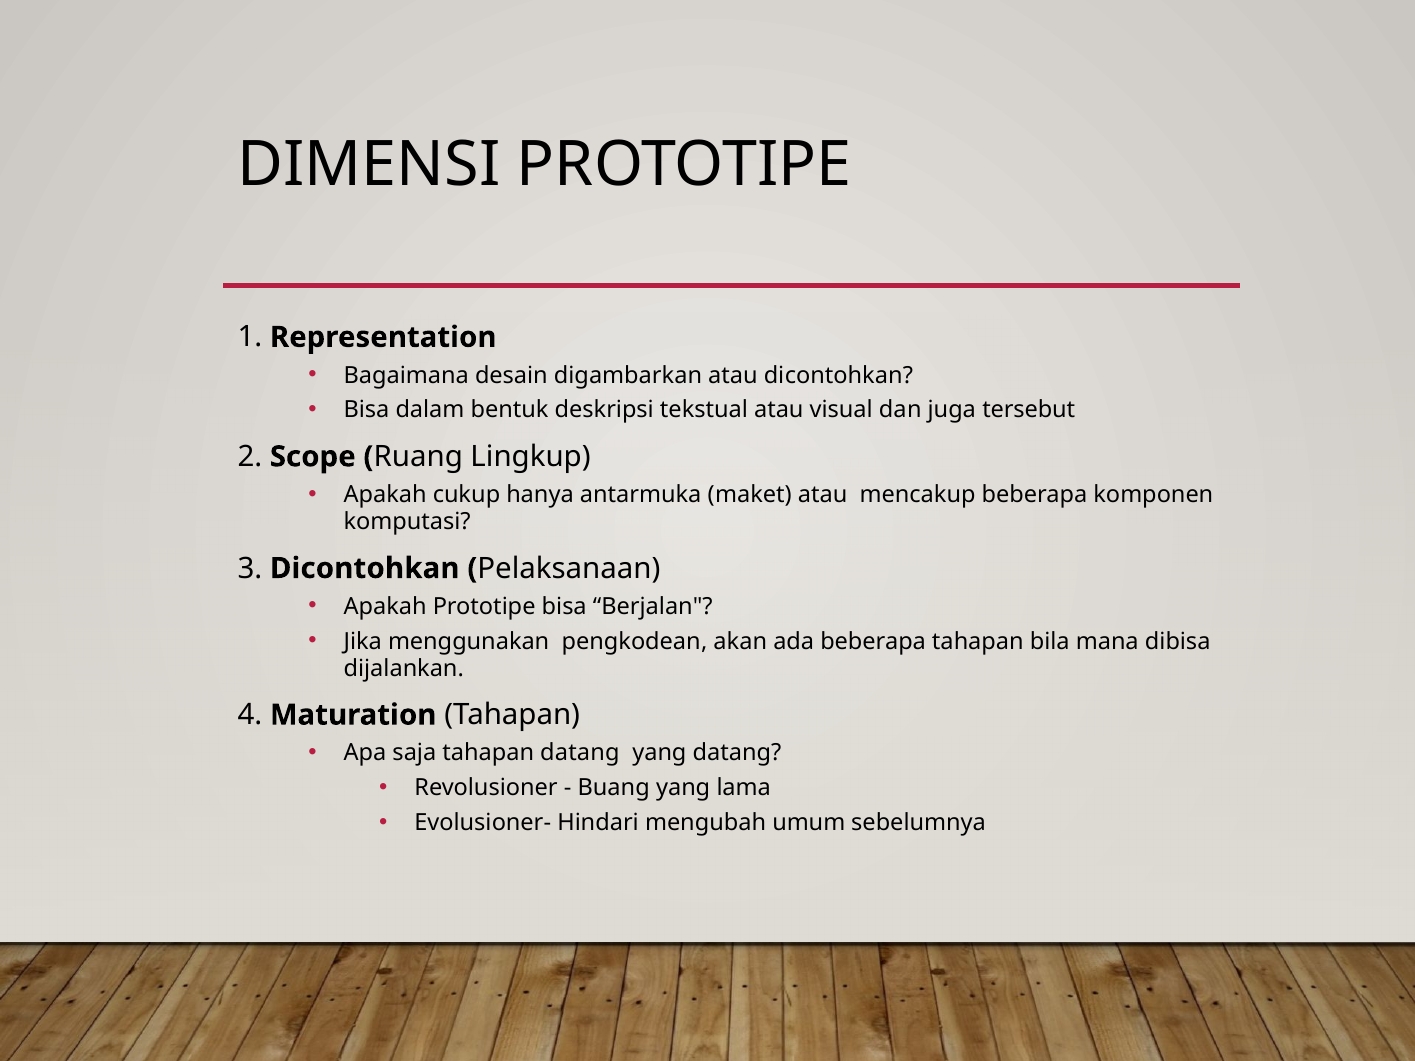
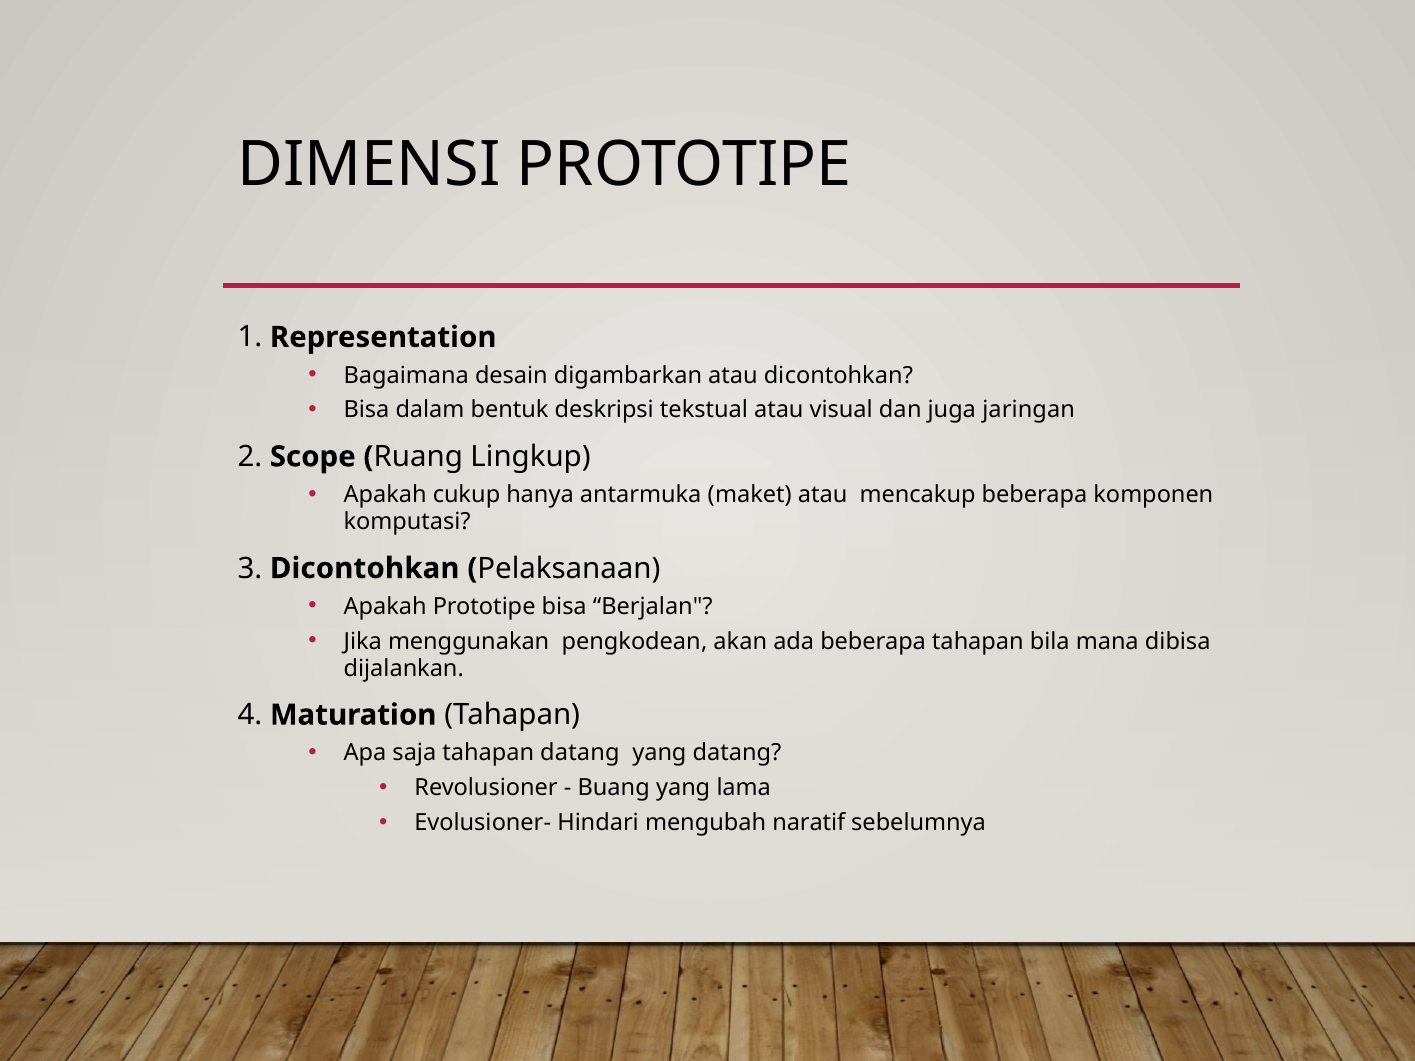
tersebut: tersebut -> jaringan (1029, 410)
umum: umum -> naratif (809, 823)
